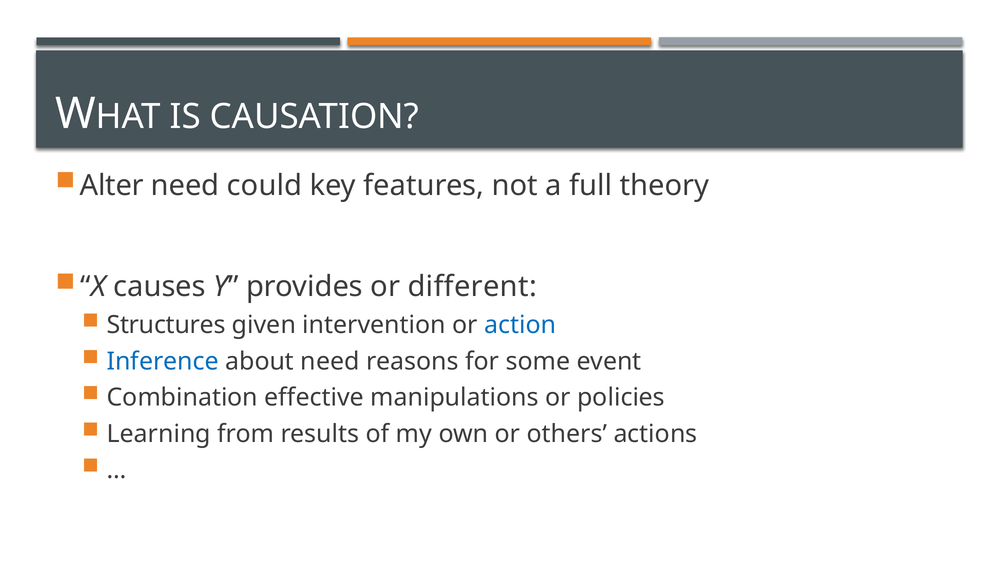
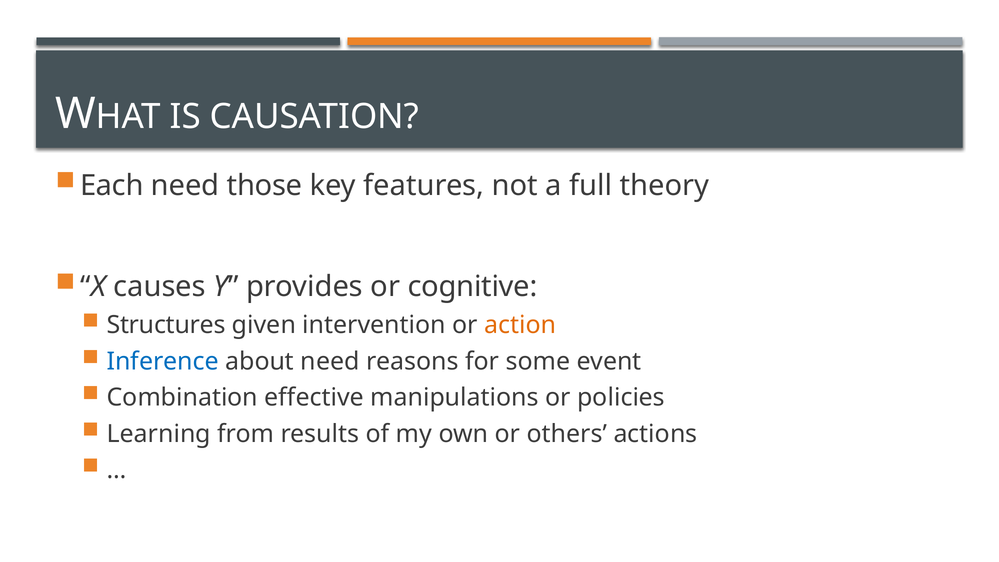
Alter: Alter -> Each (112, 185)
could: could -> those (265, 185)
different: different -> cognitive (472, 287)
action colour: blue -> orange (520, 325)
